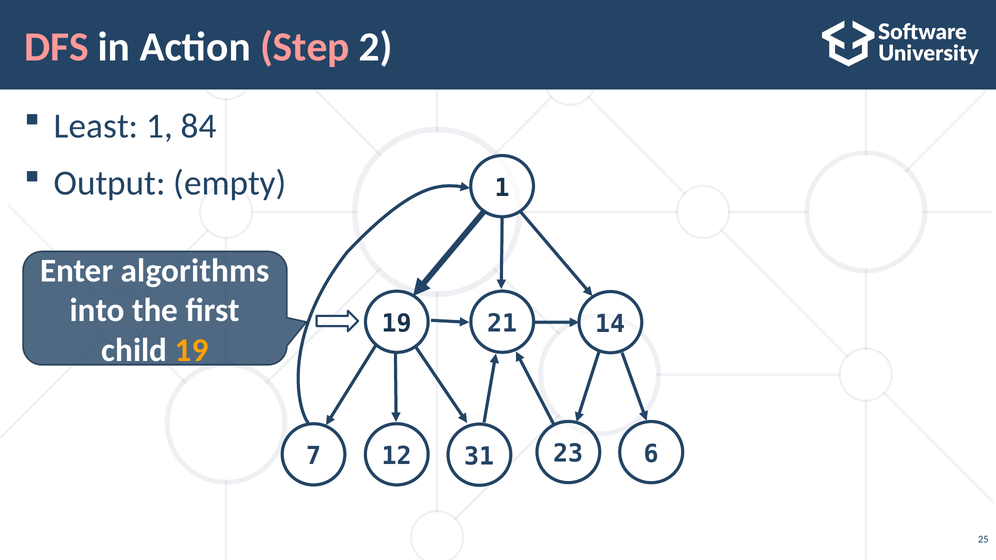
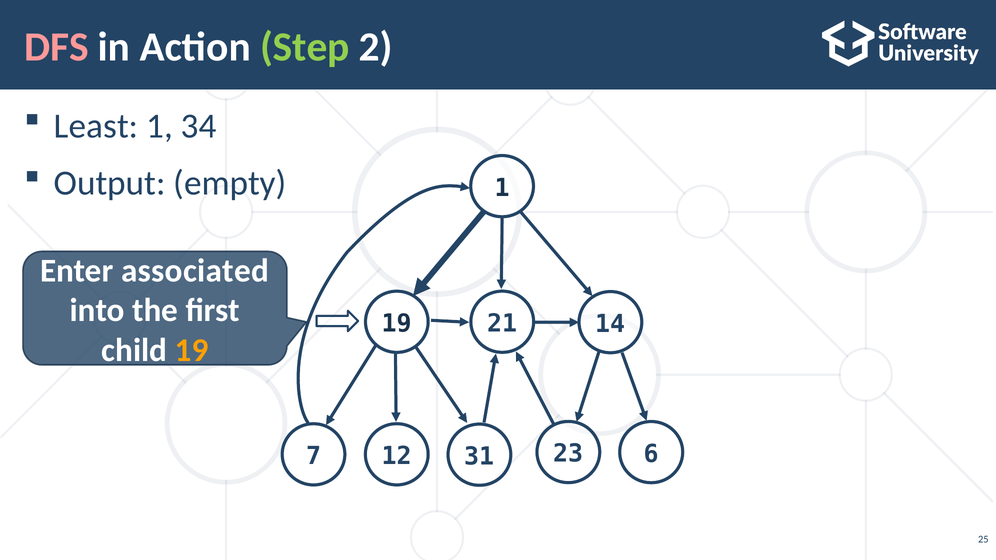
Step colour: pink -> light green (305, 47)
84: 84 -> 34 (199, 126)
algorithms: algorithms -> associated (195, 271)
